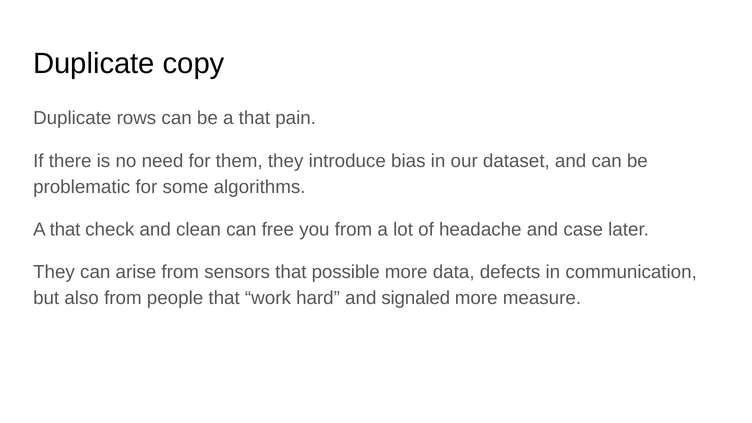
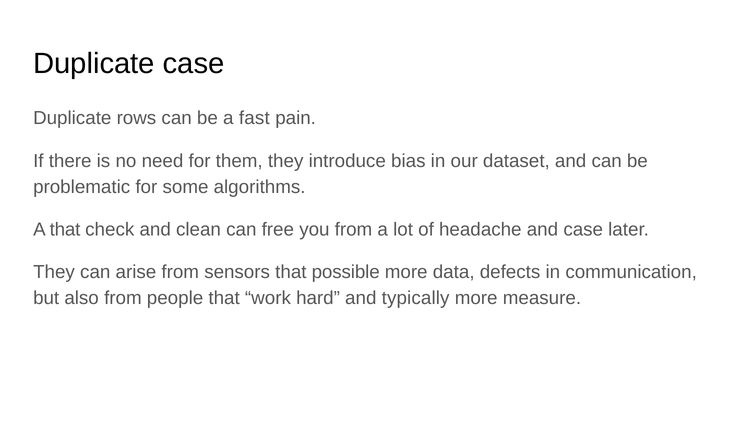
Duplicate copy: copy -> case (194, 64)
be a that: that -> fast (254, 118)
signaled: signaled -> typically (416, 298)
